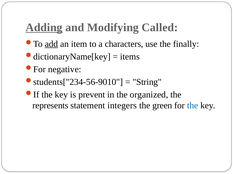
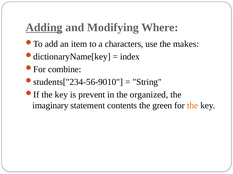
Called: Called -> Where (160, 28)
add underline: present -> none (51, 44)
finally: finally -> makes (186, 44)
items: items -> index (130, 57)
negative: negative -> combine (65, 70)
represents: represents -> imaginary (50, 106)
integers: integers -> contents (122, 106)
the colour: blue -> orange (193, 106)
